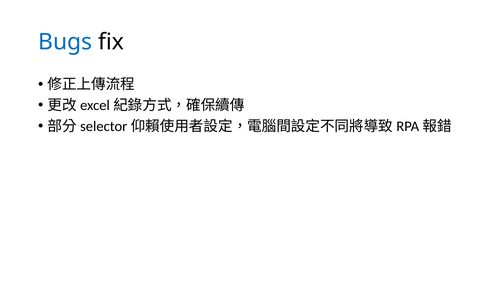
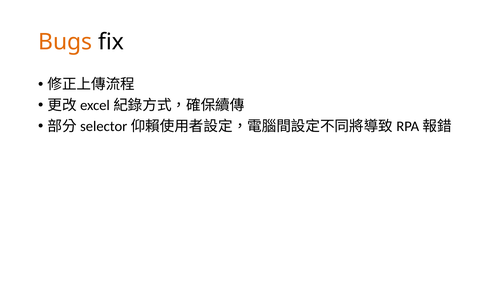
Bugs colour: blue -> orange (65, 42)
